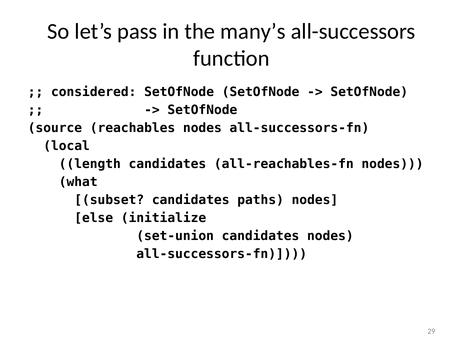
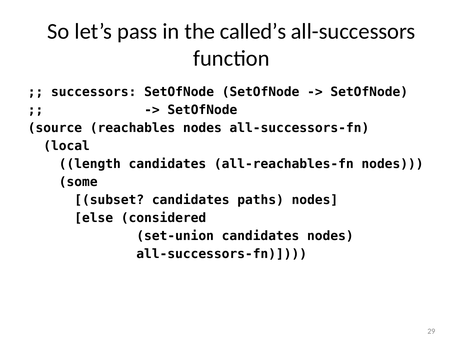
many’s: many’s -> called’s (253, 31)
considered: considered -> successors (94, 92)
what: what -> some (78, 182)
initialize: initialize -> considered (164, 218)
